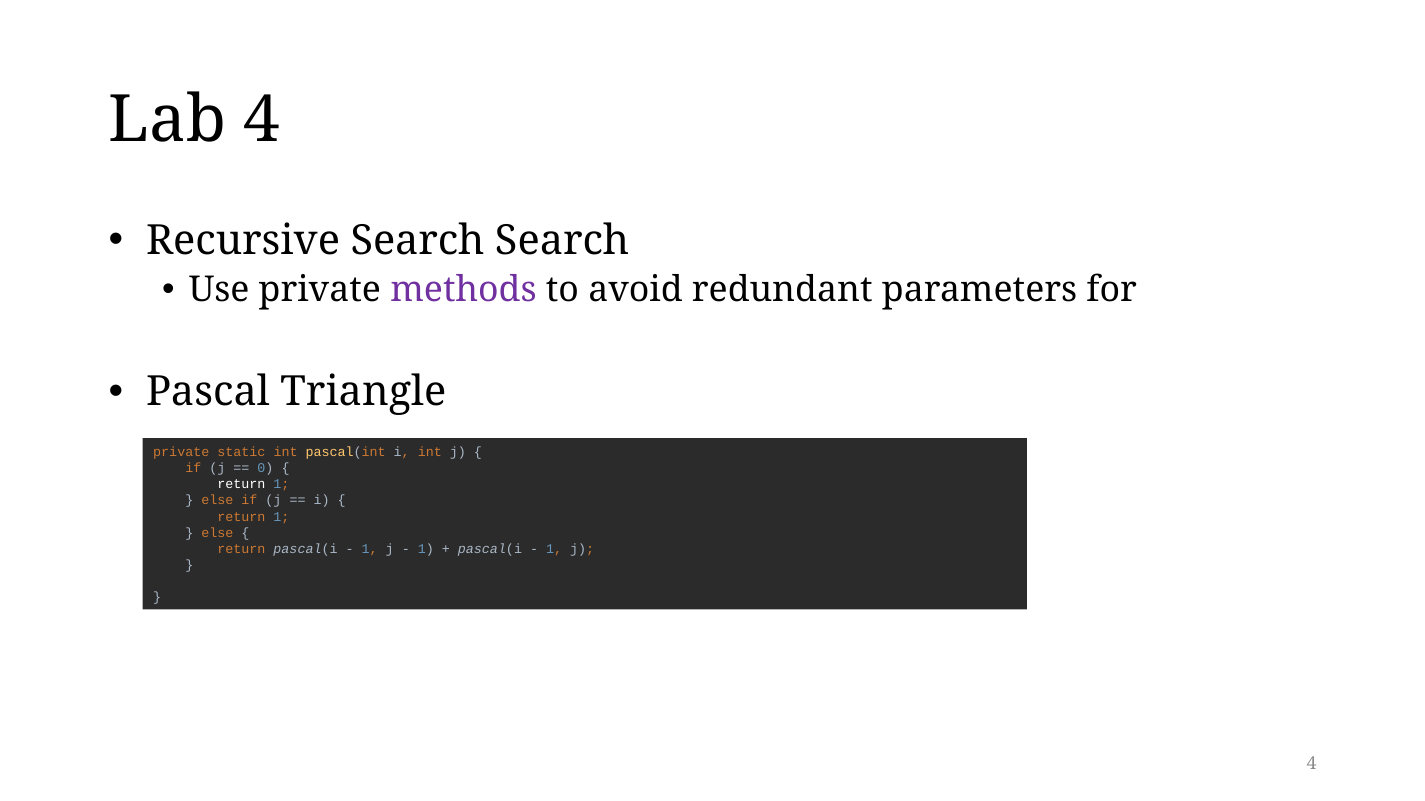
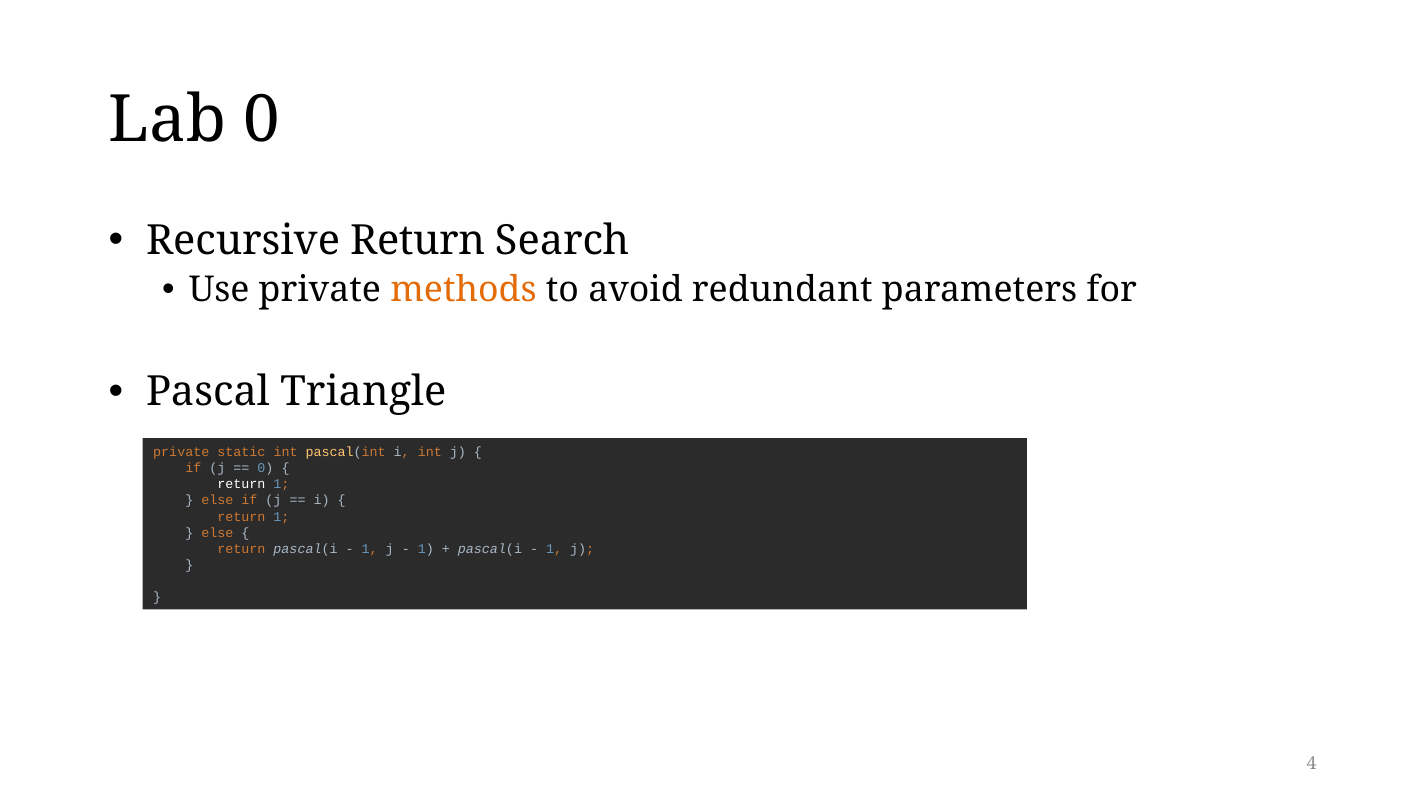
Lab 4: 4 -> 0 (261, 120)
Recursive Search: Search -> Return (418, 241)
methods colour: purple -> orange (463, 290)
